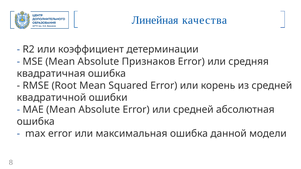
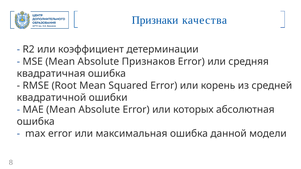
Линейная: Линейная -> Признаки (155, 20)
или средней: средней -> которых (193, 110)
